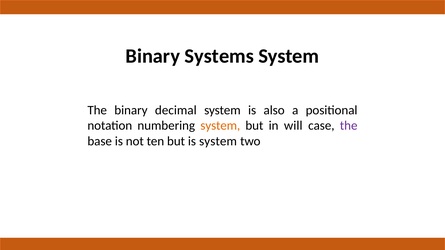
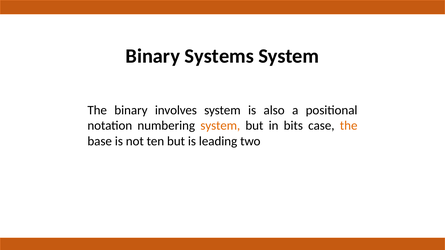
decimal: decimal -> involves (176, 110)
will: will -> bits (293, 126)
the colour: purple -> orange (349, 126)
is system: system -> leading (218, 141)
